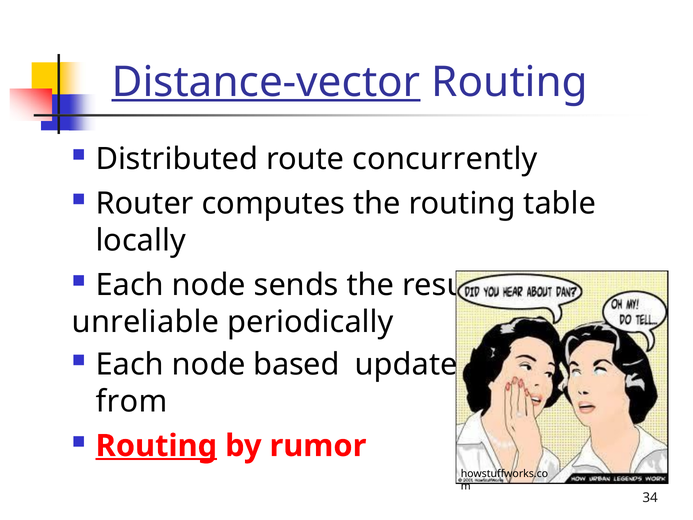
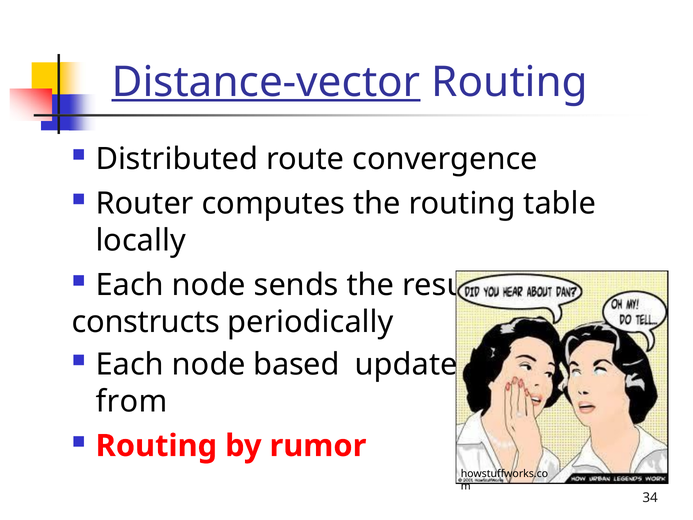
concurrently: concurrently -> convergence (445, 159)
unreliable: unreliable -> constructs (146, 322)
Routing underline: present -> none (156, 446)
